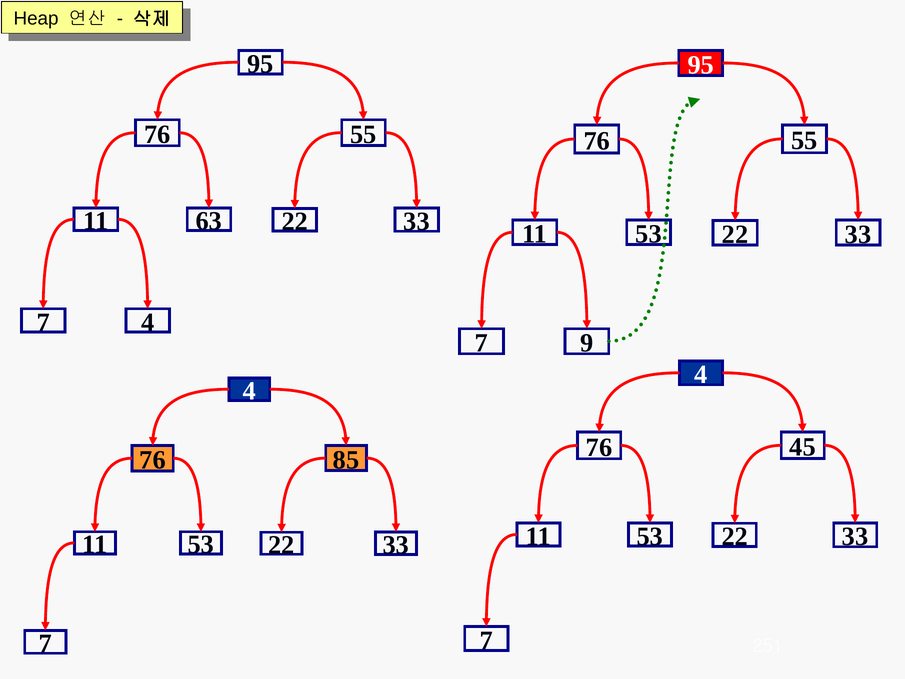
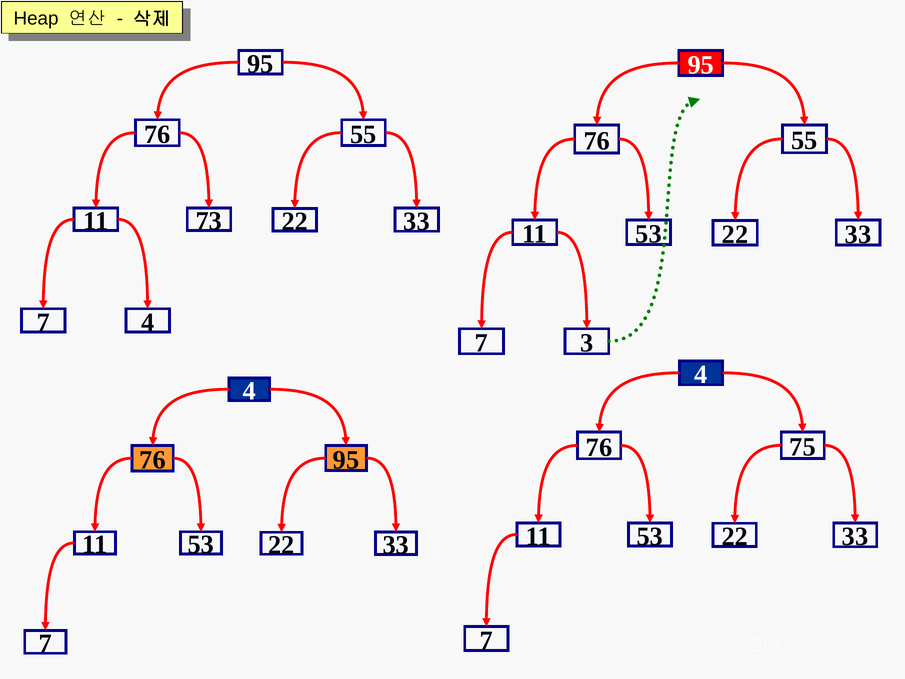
63: 63 -> 73 (209, 221)
9: 9 -> 3 (587, 343)
45: 45 -> 75 (803, 447)
76 85: 85 -> 95 (346, 460)
